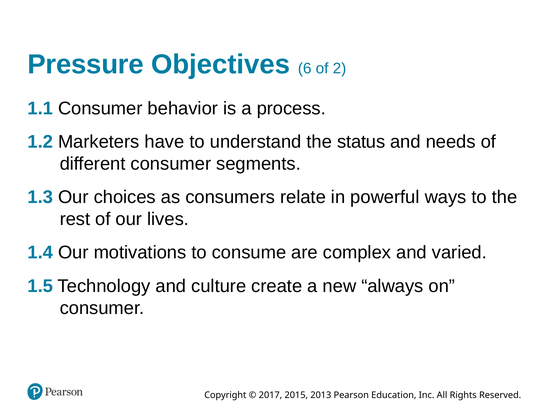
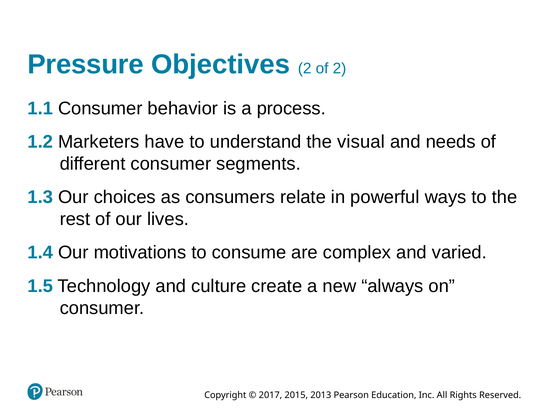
Objectives 6: 6 -> 2 (305, 68)
status: status -> visual (361, 142)
